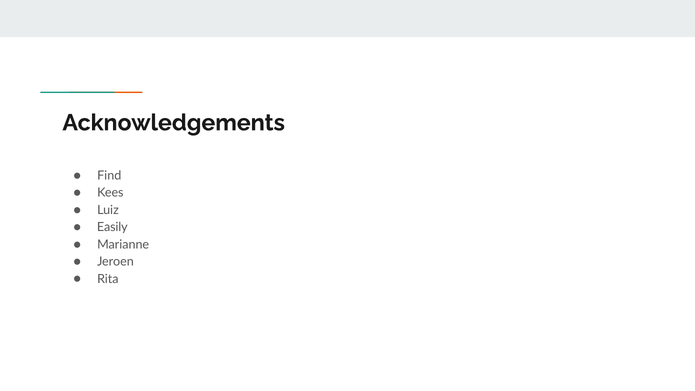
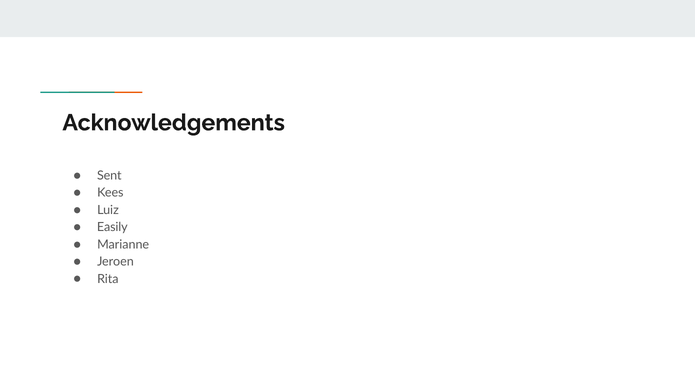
Find: Find -> Sent (109, 176)
